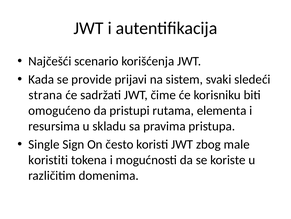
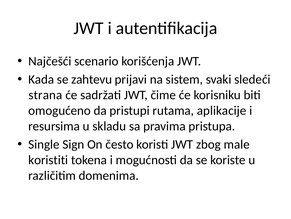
provide: provide -> zahtevu (92, 79)
elementa: elementa -> aplikacije (222, 110)
